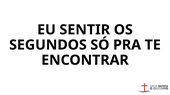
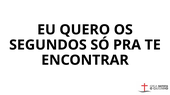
SENTIR: SENTIR -> QUERO (85, 30)
